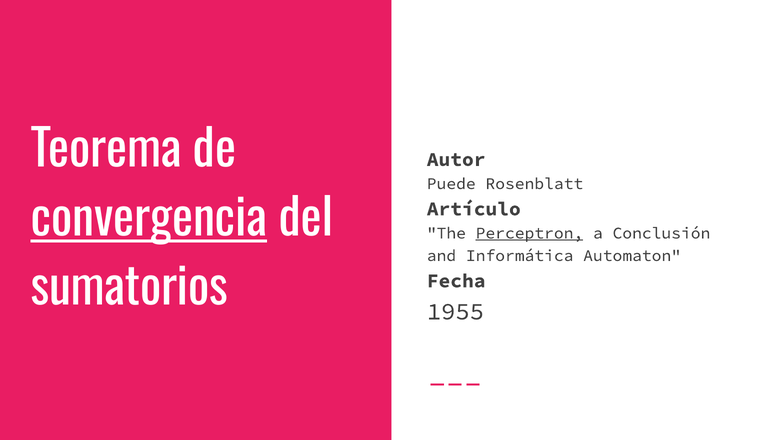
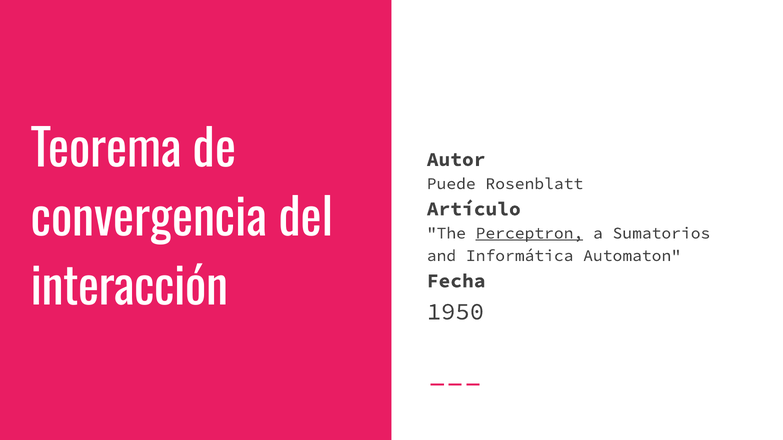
convergencia underline: present -> none (149, 219)
Conclusión: Conclusión -> Sumatorios (661, 233)
sumatorios: sumatorios -> interacción (129, 289)
1955: 1955 -> 1950 (455, 312)
